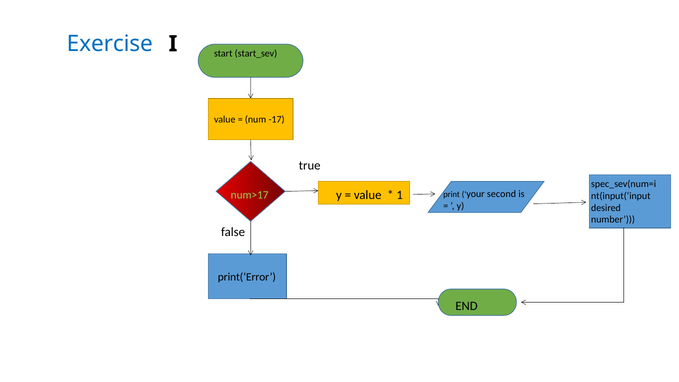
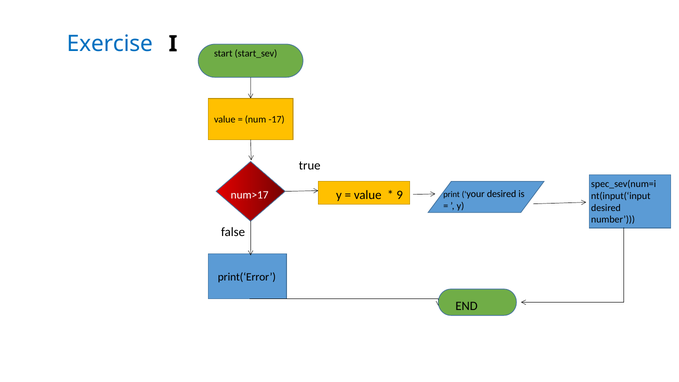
1: 1 -> 9 (400, 195)
your second: second -> desired (502, 194)
num>17 colour: light green -> white (250, 195)
